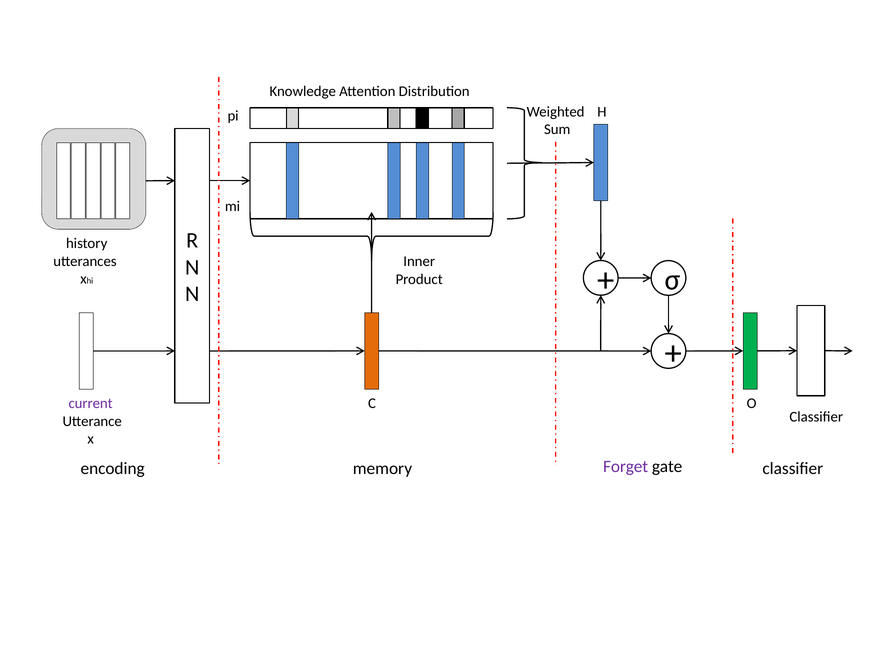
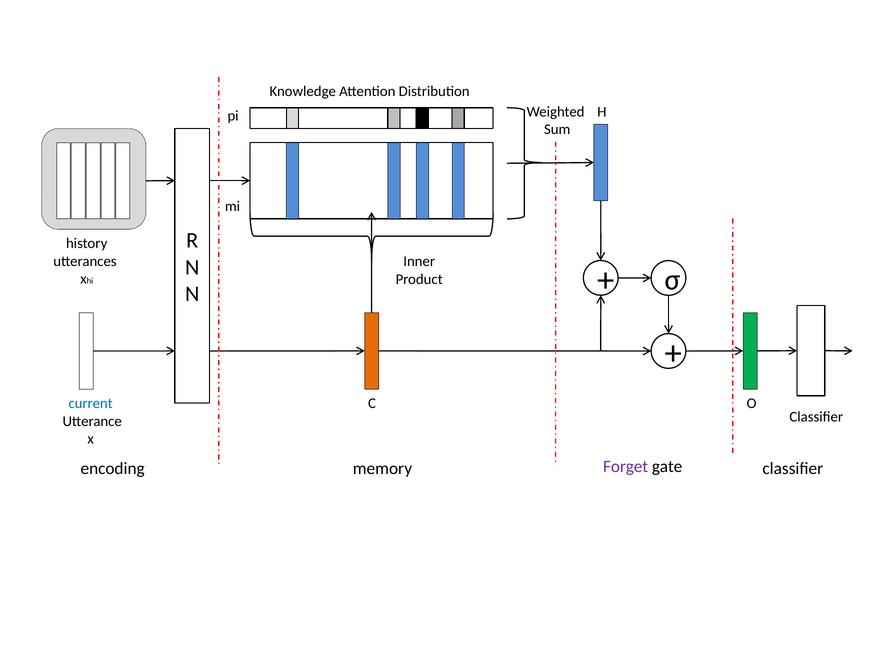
current colour: purple -> blue (91, 403)
